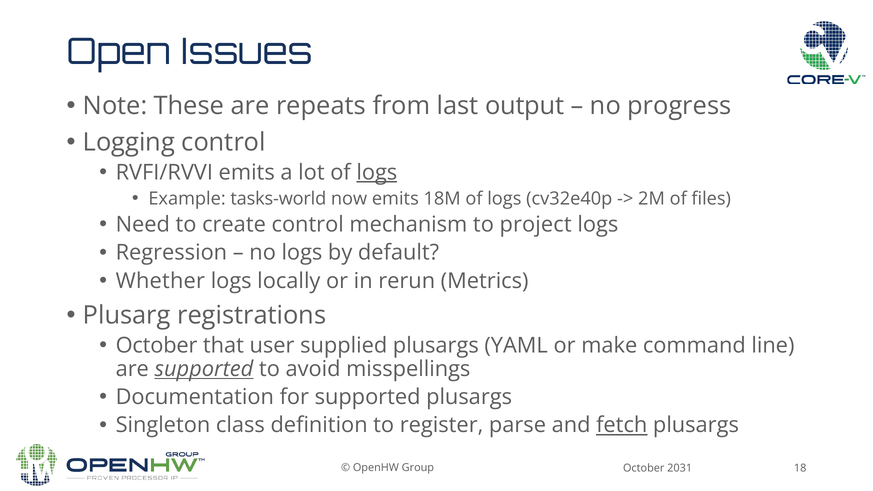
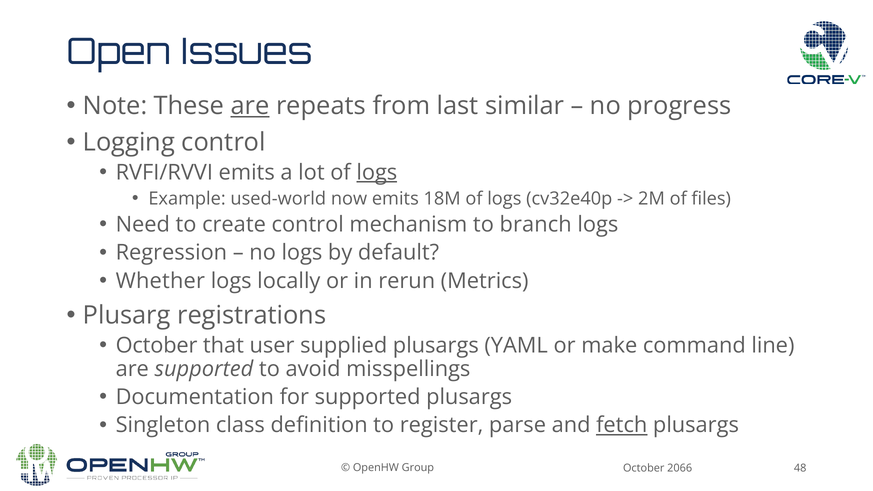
are underline: none -> present (250, 106)
output: output -> similar (525, 106)
tasks-world: tasks-world -> used-world (278, 199)
project: project -> branch (536, 225)
supported underline: present -> none (204, 369)
18: 18 -> 48 (800, 468)
2031: 2031 -> 2066 (680, 468)
